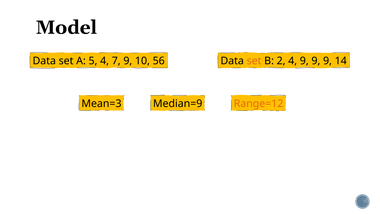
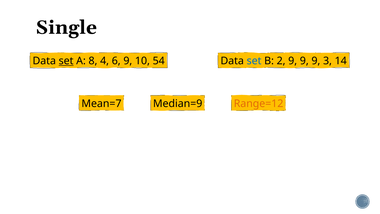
Model: Model -> Single (66, 27)
set underline: none -> present (66, 61)
5: 5 -> 8 (93, 61)
7: 7 -> 6 (116, 61)
56: 56 -> 54 (159, 61)
set colour: orange -> blue (254, 61)
2 4: 4 -> 9 (293, 61)
9 9 9: 9 -> 3 (328, 61)
Mean=3: Mean=3 -> Mean=7 (101, 104)
